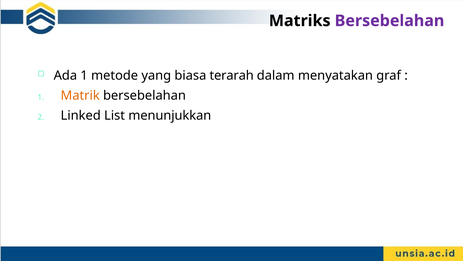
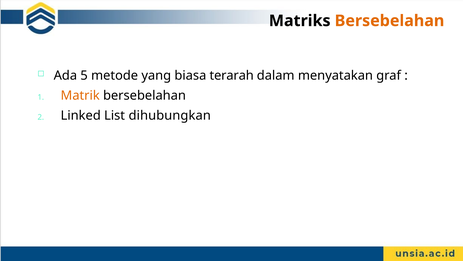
Bersebelahan colour: purple -> orange (390, 21)
Ada 1: 1 -> 5 (84, 75)
menunjukkan: menunjukkan -> dihubungkan (170, 115)
